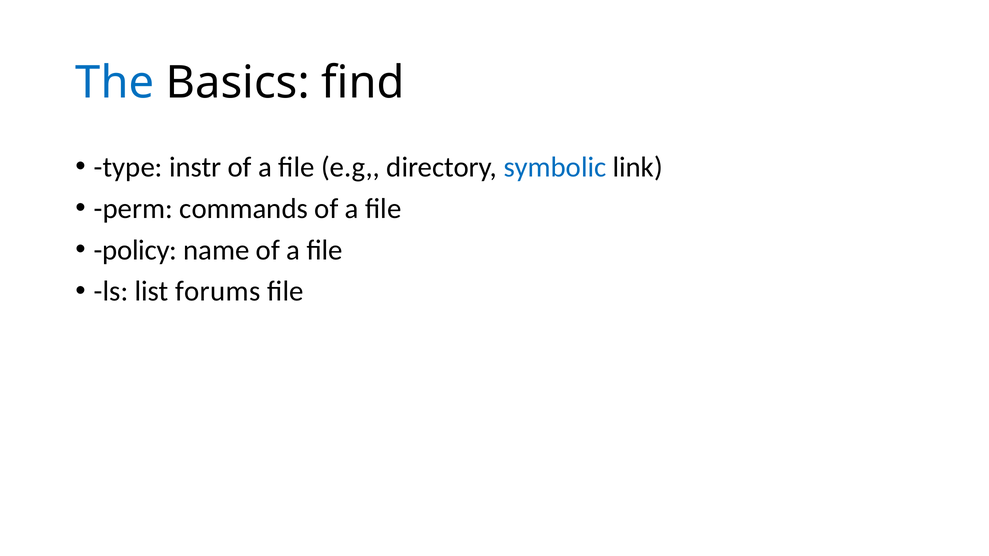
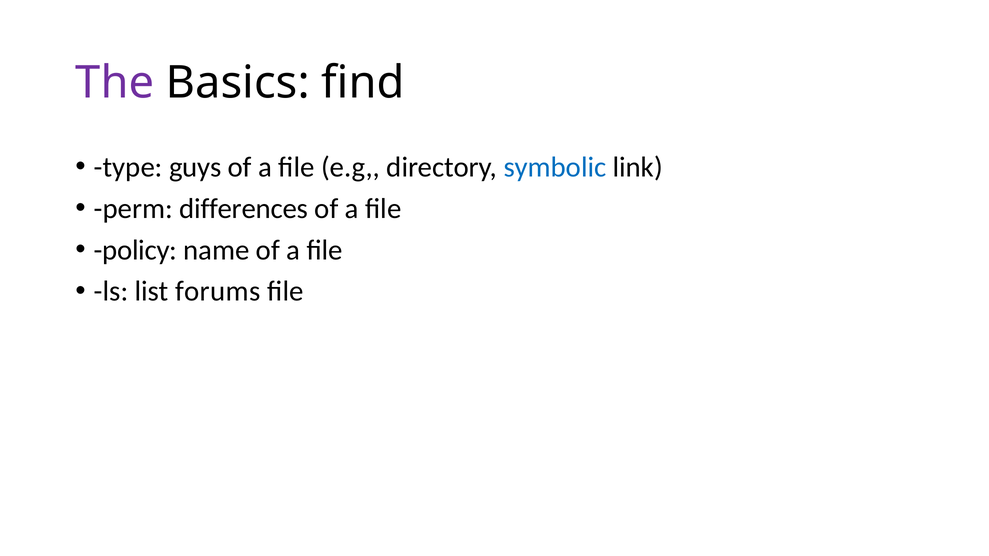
The colour: blue -> purple (115, 83)
instr: instr -> guys (195, 167)
commands: commands -> differences (244, 209)
